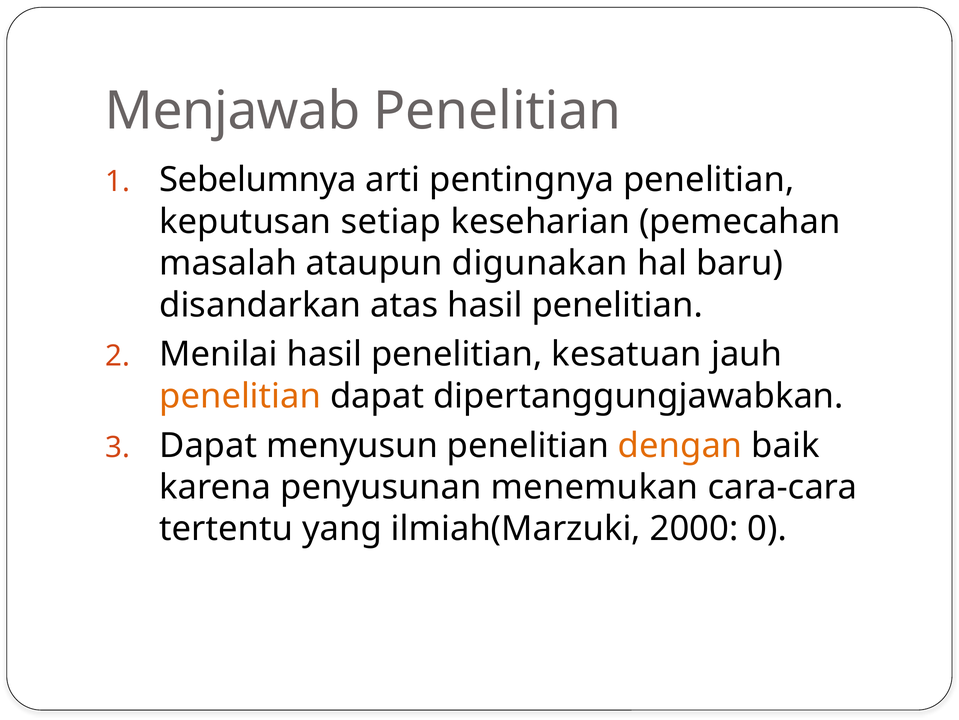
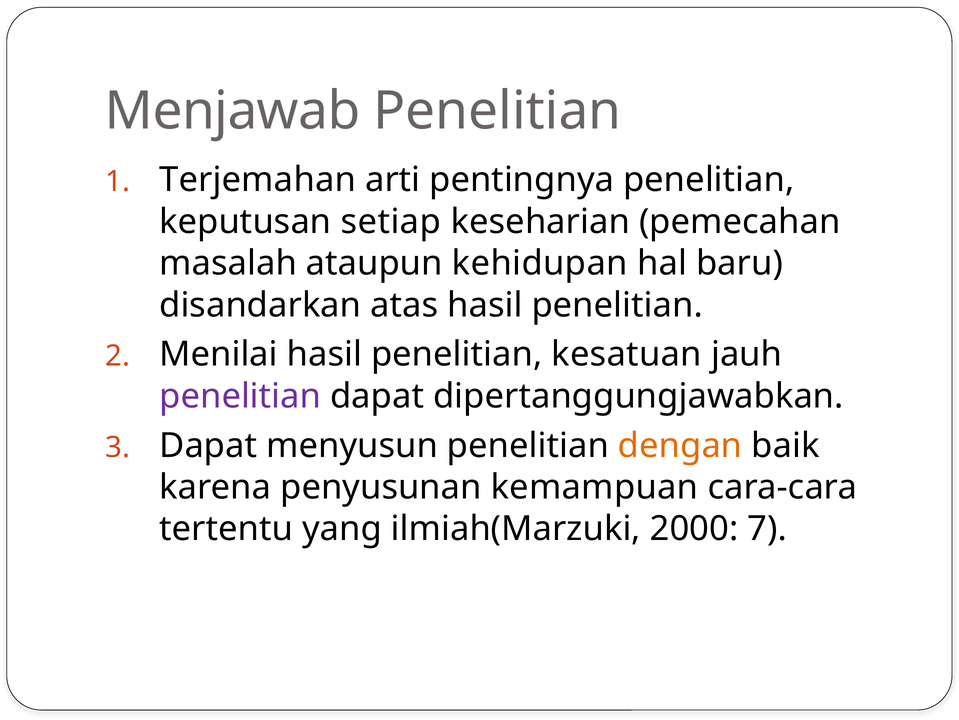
Sebelumnya: Sebelumnya -> Terjemahan (258, 180)
digunakan: digunakan -> kehidupan (540, 263)
penelitian colour: orange -> purple (240, 396)
menemukan: menemukan -> kemampuan (594, 487)
0: 0 -> 7 (767, 528)
